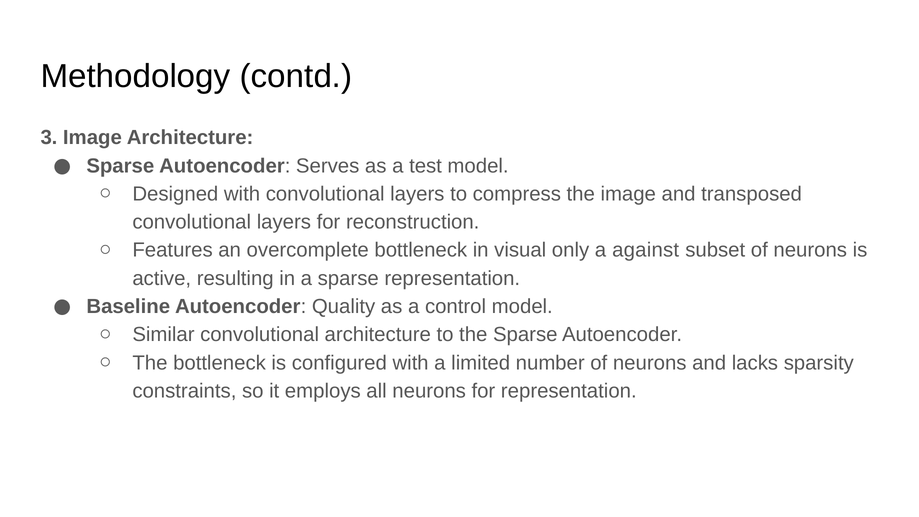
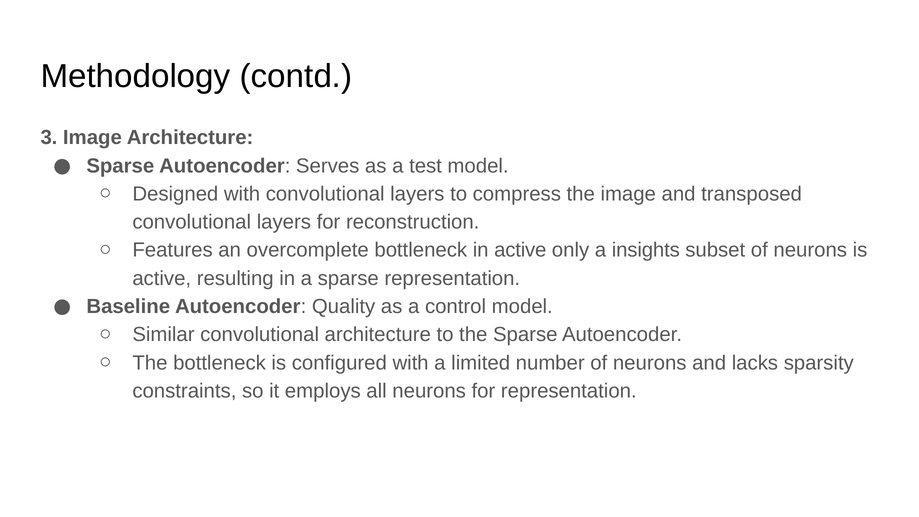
in visual: visual -> active (520, 250)
against: against -> insights (646, 250)
